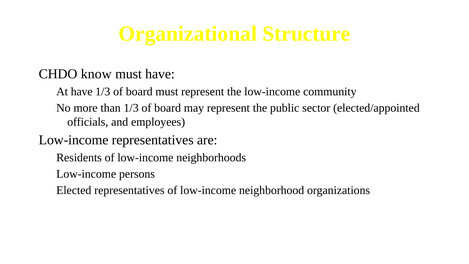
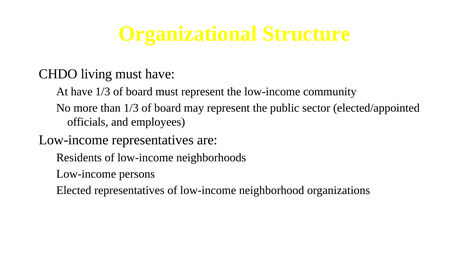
know: know -> living (96, 74)
